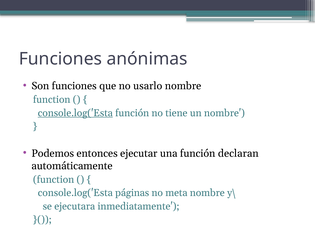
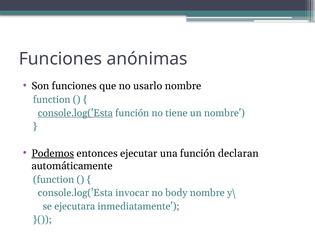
Podemos underline: none -> present (53, 154)
páginas: páginas -> invocar (132, 193)
meta: meta -> body (176, 193)
